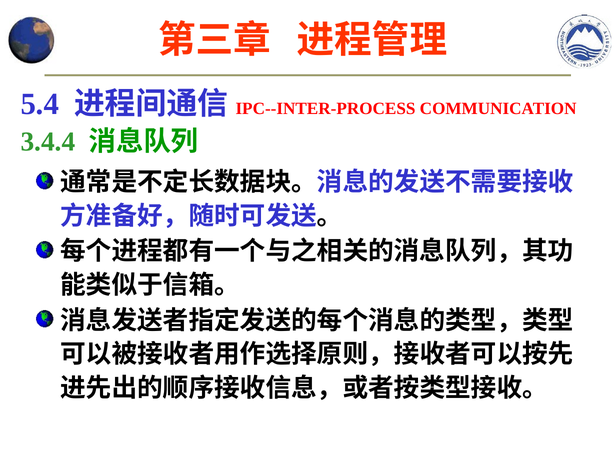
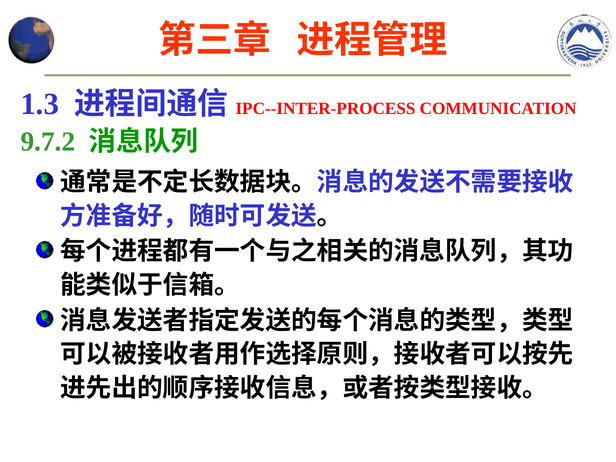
5.4: 5.4 -> 1.3 (40, 104)
3.4.4: 3.4.4 -> 9.7.2 (48, 142)
